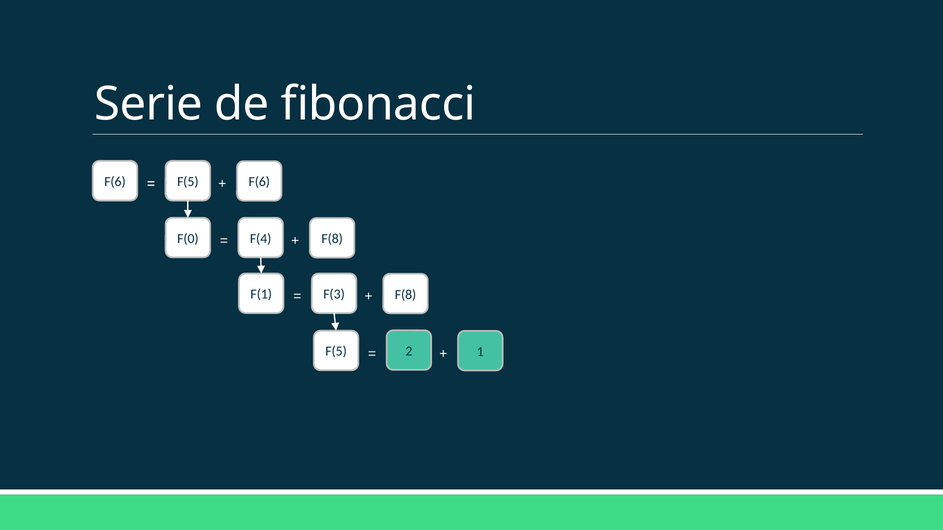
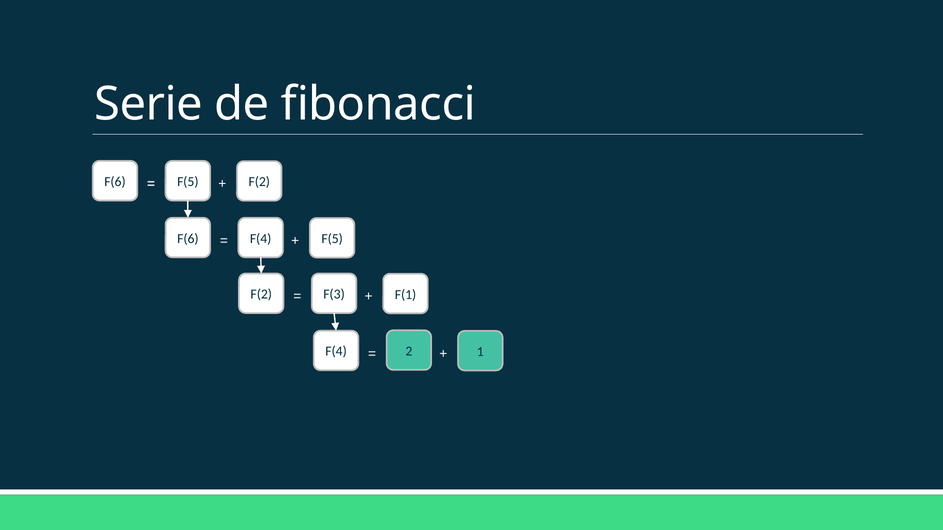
F(6: F(6 -> F(2 (259, 182)
F(0: F(0 -> F(6 (188, 239)
F(4 F(8: F(8 -> F(5 (332, 239)
F(1: F(1 -> F(2 (261, 294)
F(3 F(8: F(8 -> F(1 (405, 295)
F(5: F(5 -> F(4 (336, 352)
